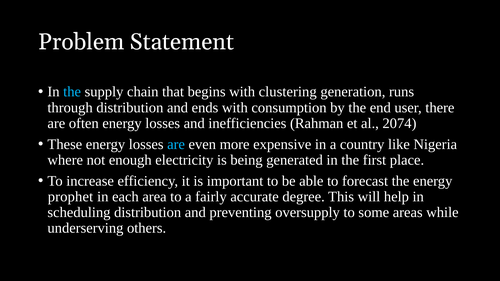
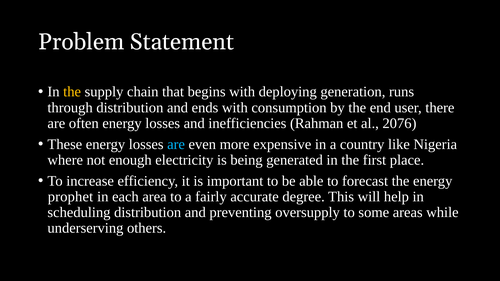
the colour: light blue -> yellow (72, 92)
clustering: clustering -> deploying (288, 92)
2074: 2074 -> 2076 (399, 123)
